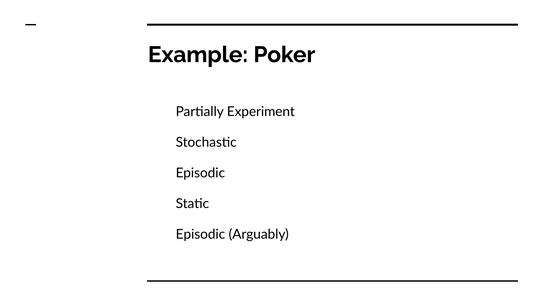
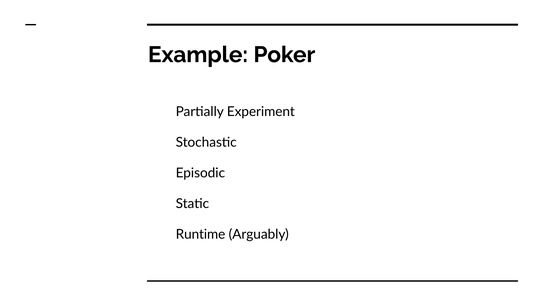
Episodic: Episodic -> Runtime (200, 235)
